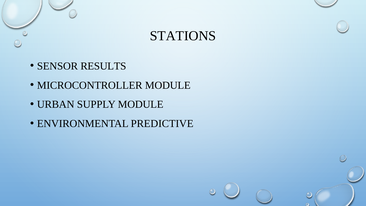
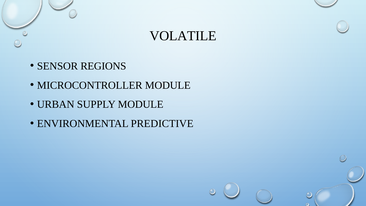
STATIONS: STATIONS -> VOLATILE (183, 36)
RESULTS: RESULTS -> REGIONS (103, 66)
